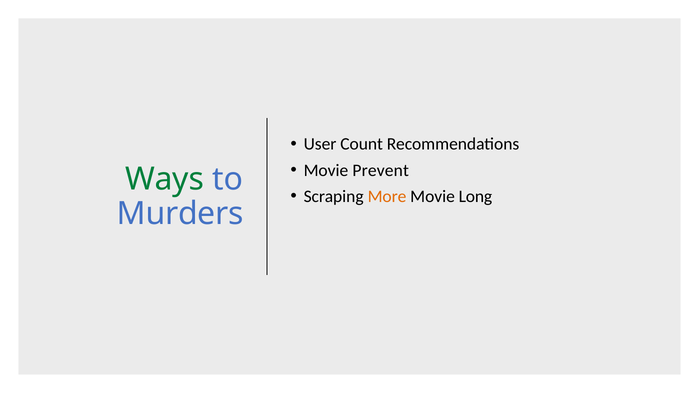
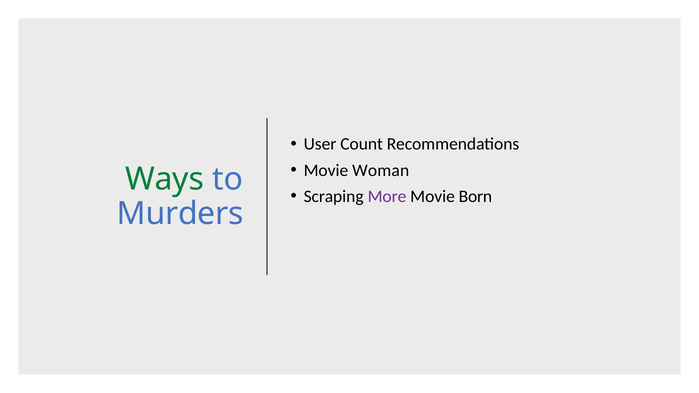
Prevent: Prevent -> Woman (381, 170)
More colour: orange -> purple (387, 196)
Long: Long -> Born (475, 196)
